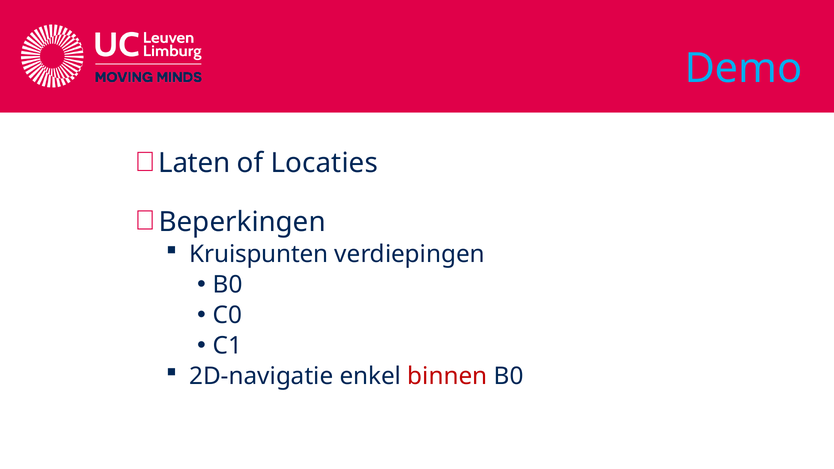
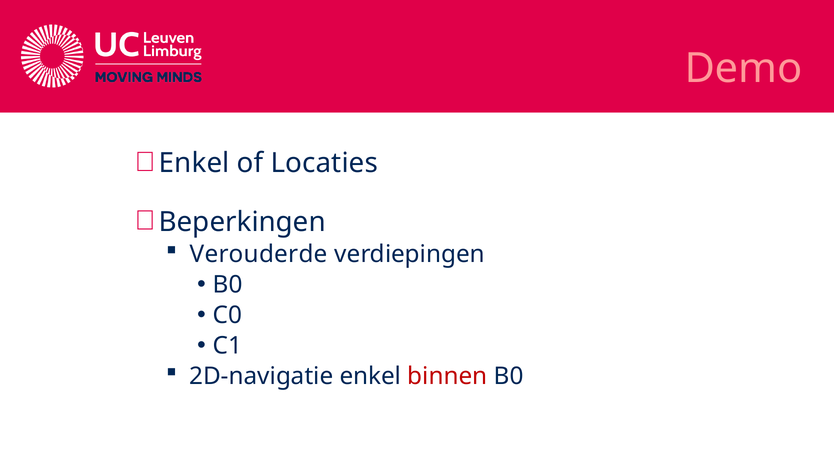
Demo colour: light blue -> pink (744, 69)
Laten: Laten -> Enkel (194, 163)
Kruispunten: Kruispunten -> Verouderde (259, 254)
